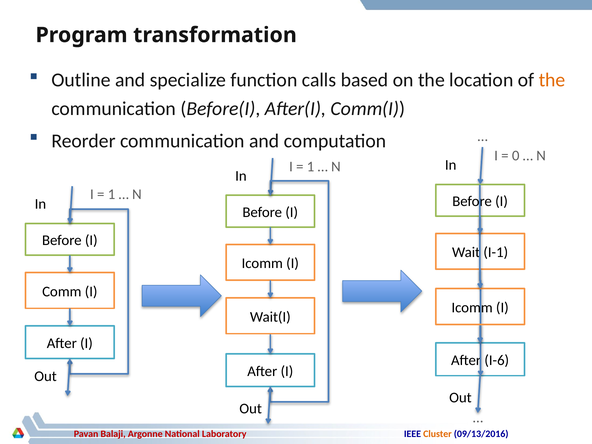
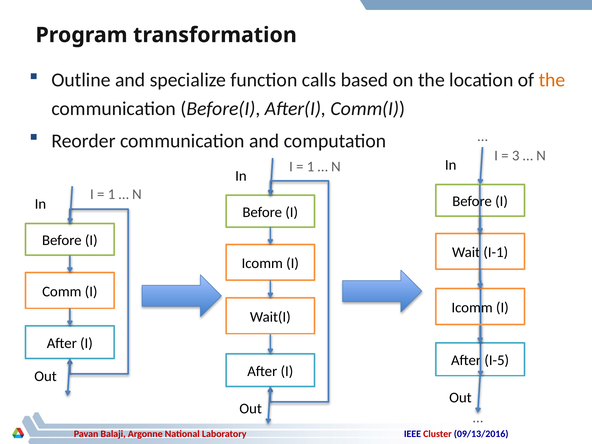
0: 0 -> 3 (516, 156)
I-6: I-6 -> I-5 (497, 360)
Cluster colour: orange -> red (437, 434)
